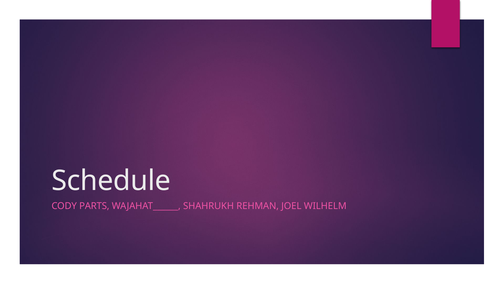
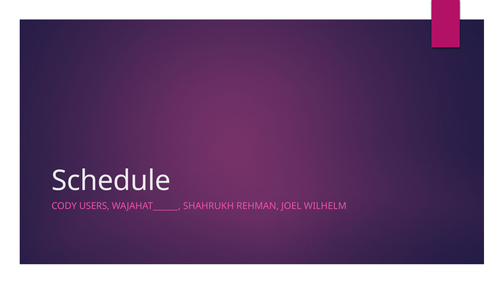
PARTS: PARTS -> USERS (94, 206)
